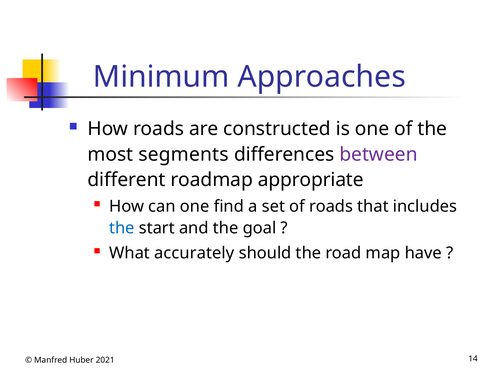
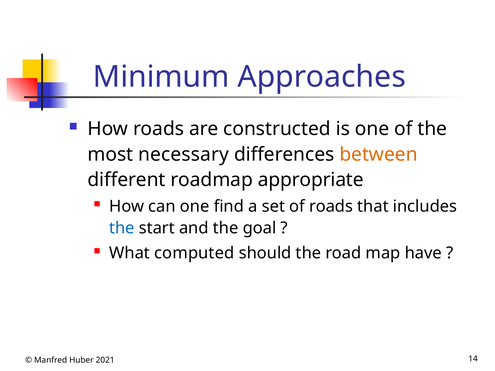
segments: segments -> necessary (184, 154)
between colour: purple -> orange (379, 154)
accurately: accurately -> computed (194, 253)
